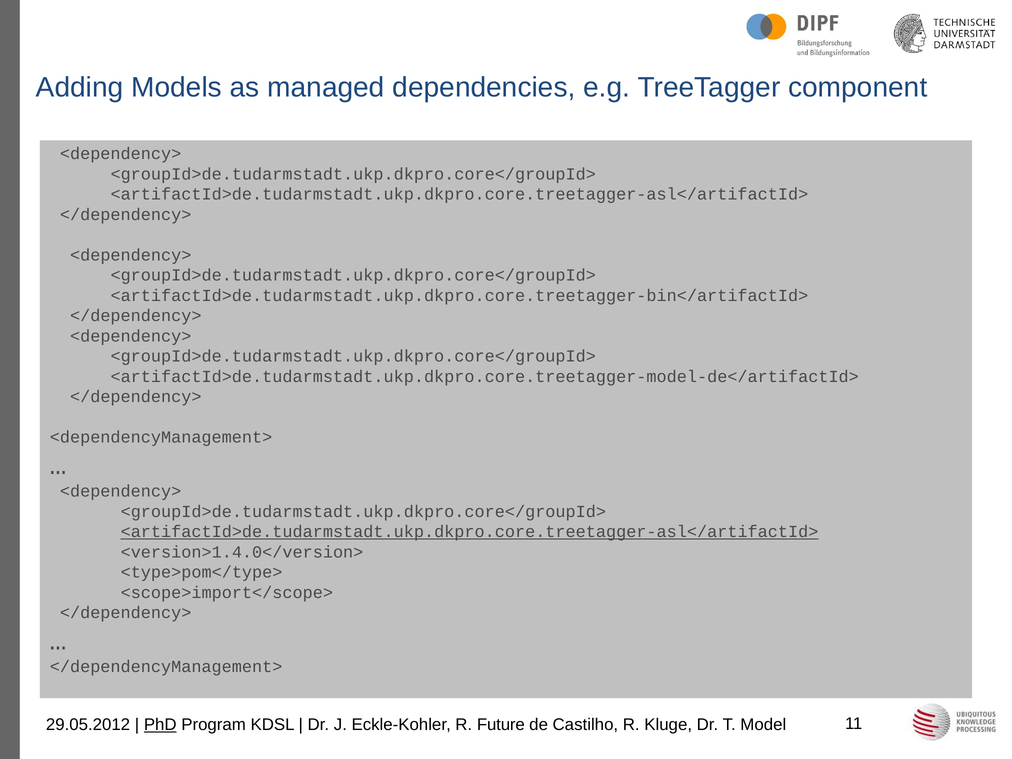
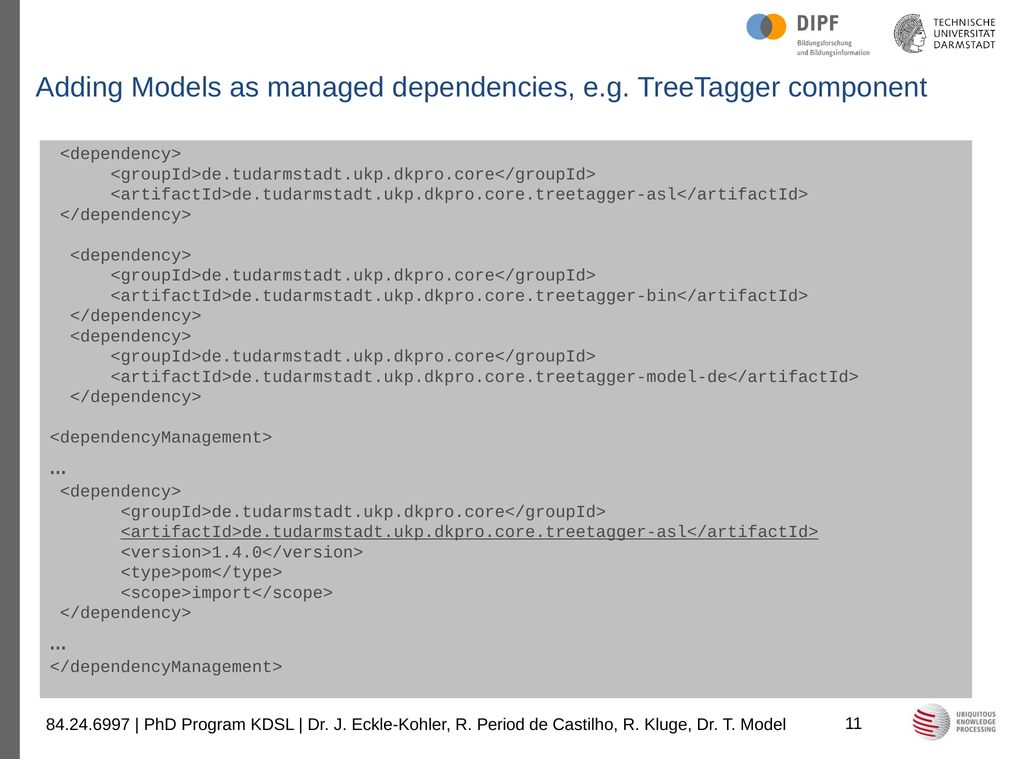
29.05.2012: 29.05.2012 -> 84.24.6997 (88, 725)
PhD underline: present -> none (160, 725)
Future: Future -> Period (501, 725)
